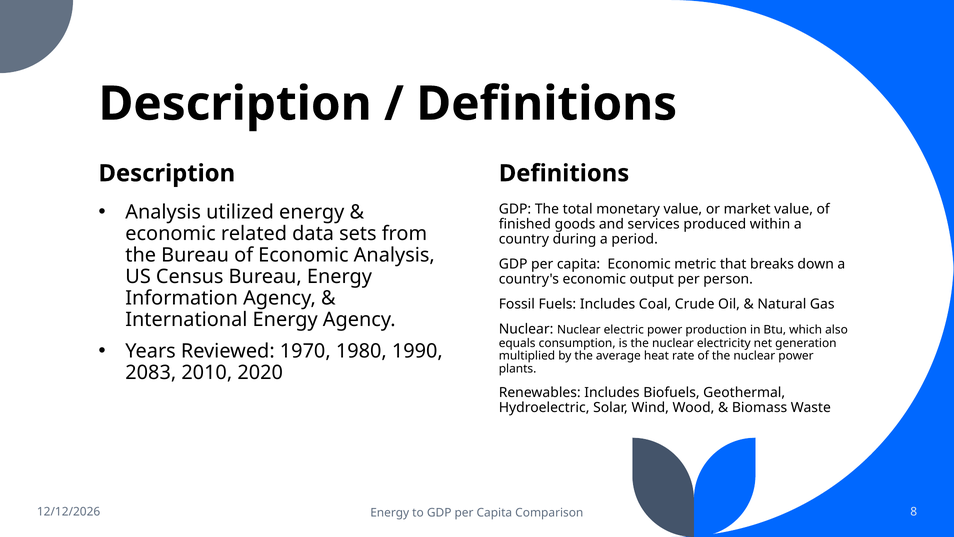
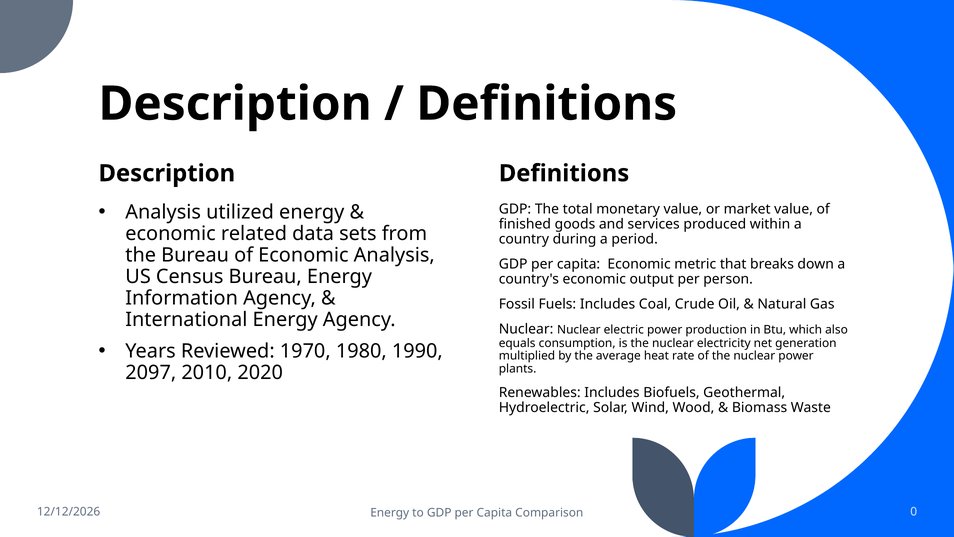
2083: 2083 -> 2097 (151, 372)
8: 8 -> 0 (914, 512)
